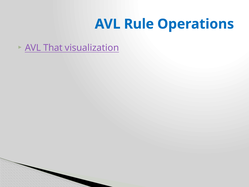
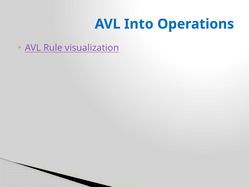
Rule: Rule -> Into (139, 24)
That: That -> Rule (53, 48)
